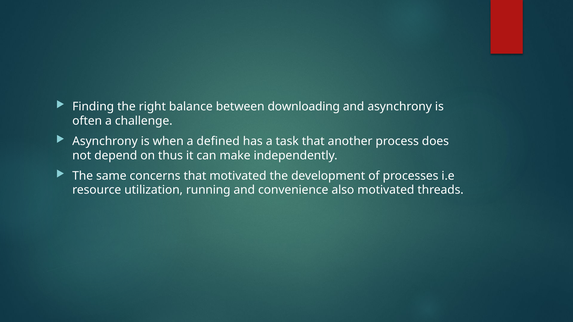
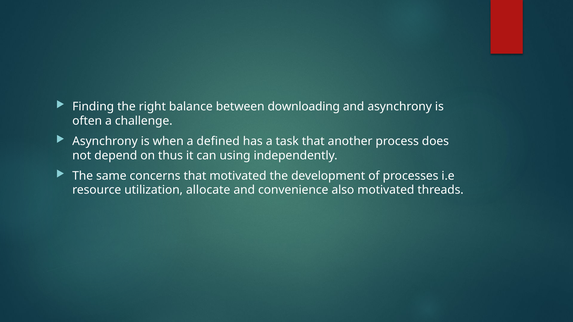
make: make -> using (235, 156)
running: running -> allocate (208, 190)
